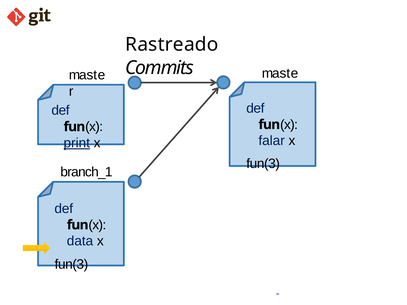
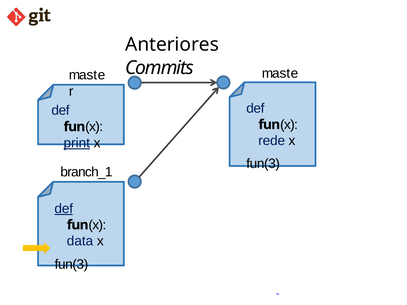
Rastreado: Rastreado -> Anteriores (172, 45)
falar: falar -> rede (272, 141)
def underline: none -> present (64, 209)
